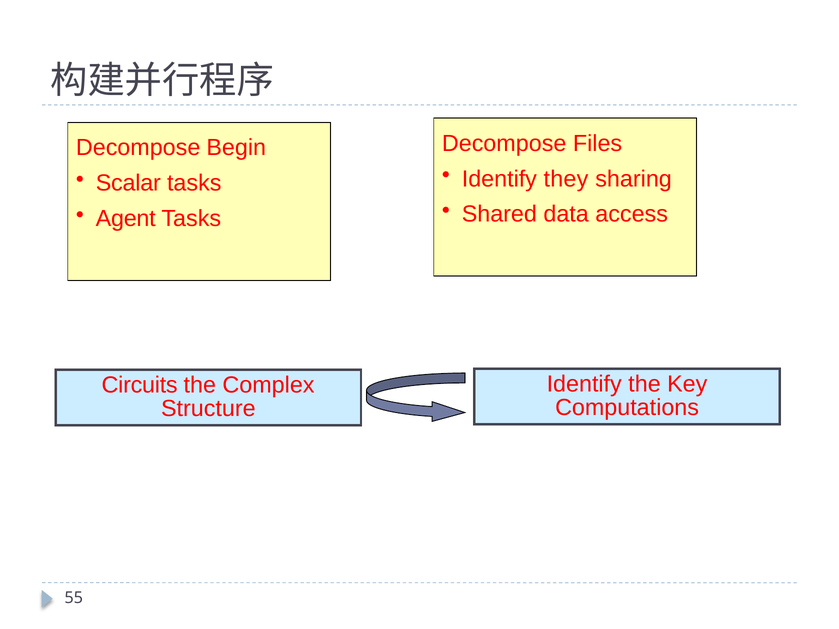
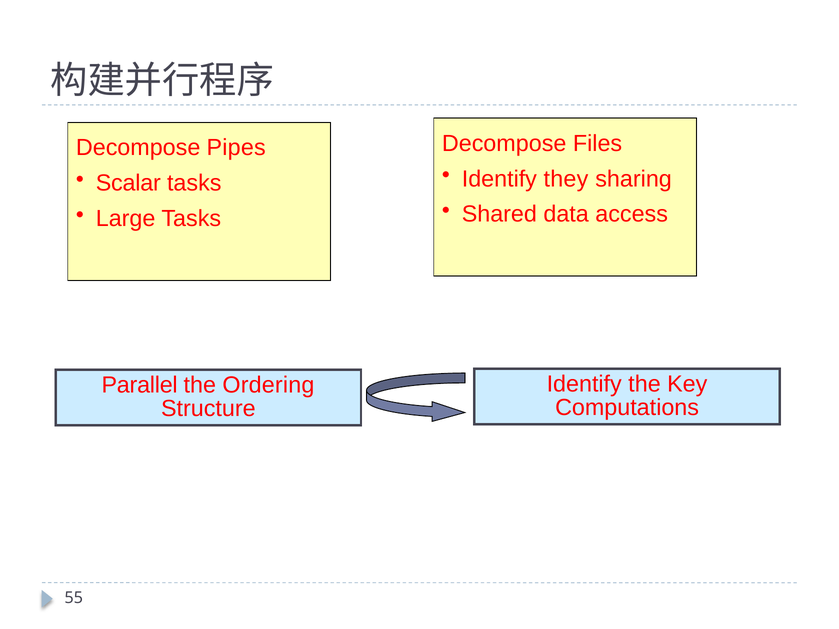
Begin: Begin -> Pipes (236, 148)
Agent: Agent -> Large (126, 219)
Circuits: Circuits -> Parallel (140, 385)
Complex: Complex -> Ordering (268, 385)
